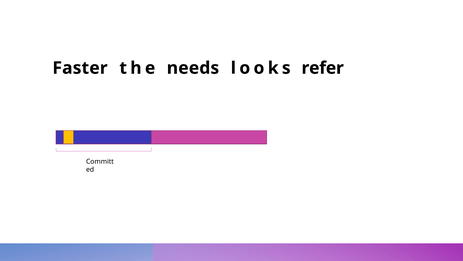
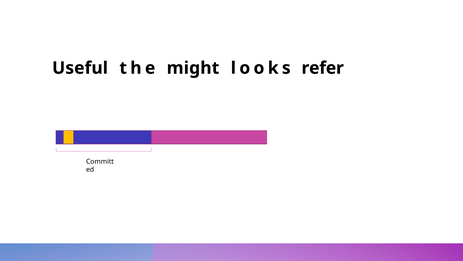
Faster: Faster -> Useful (80, 68)
needs: needs -> might (193, 68)
